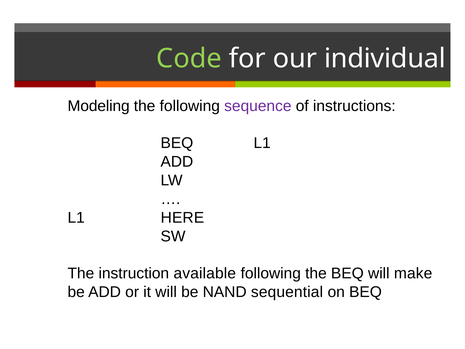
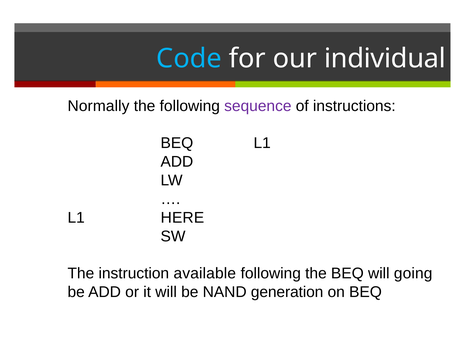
Code colour: light green -> light blue (189, 59)
Modeling: Modeling -> Normally (99, 106)
make: make -> going (413, 273)
sequential: sequential -> generation (287, 292)
